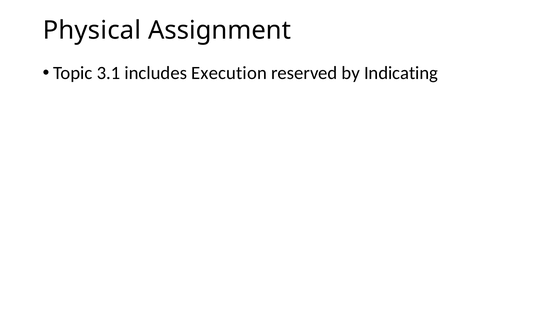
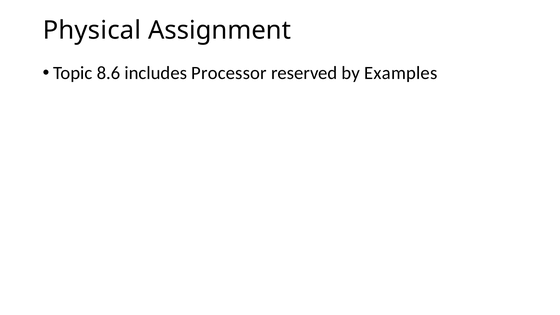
3.1: 3.1 -> 8.6 (108, 73)
Execution: Execution -> Processor (229, 73)
Indicating: Indicating -> Examples (401, 73)
